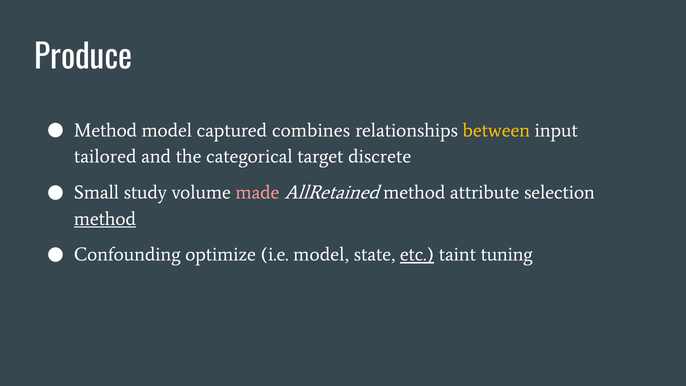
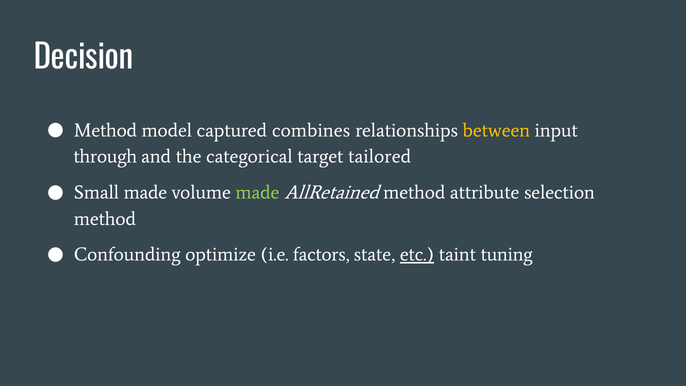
Produce: Produce -> Decision (84, 58)
tailored: tailored -> through (105, 157)
discrete: discrete -> tailored (380, 157)
Small study: study -> made (145, 192)
made colour: pink -> light green (257, 192)
method underline: present -> none (105, 219)
i.e model: model -> factors (321, 255)
